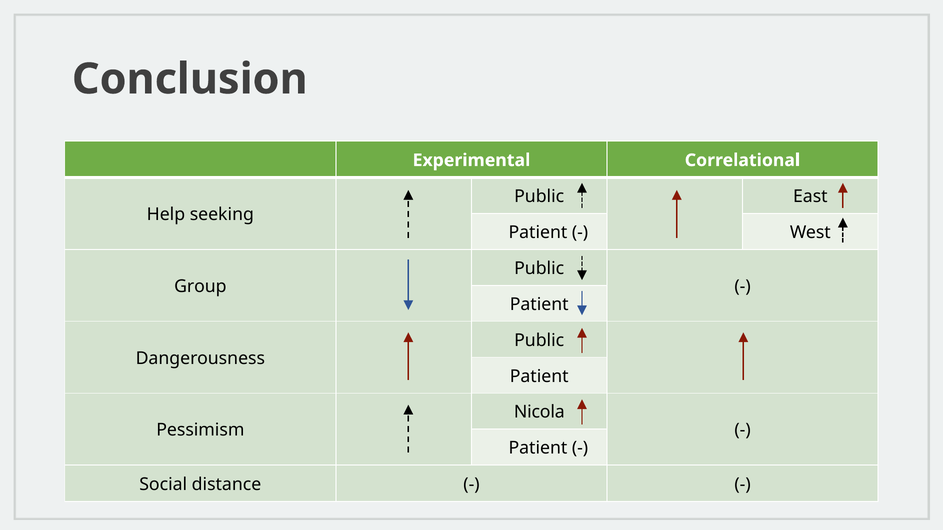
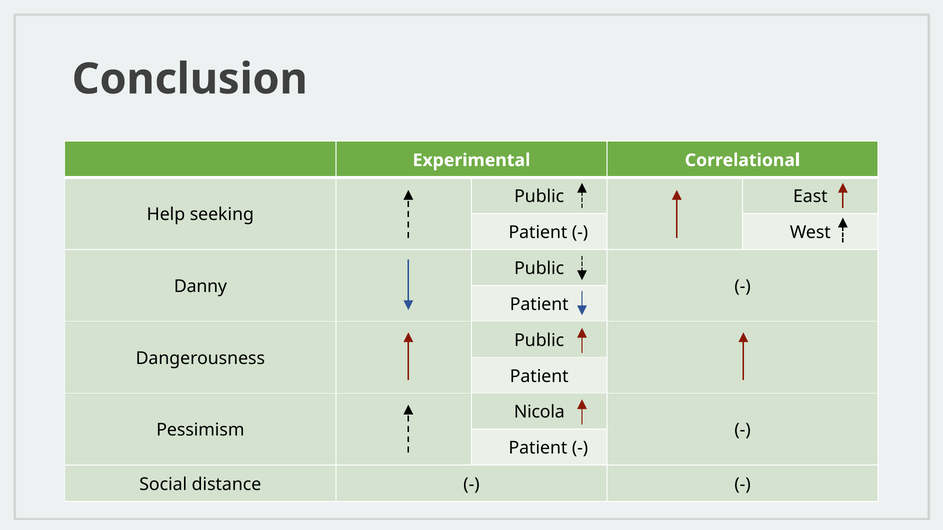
Group: Group -> Danny (200, 287)
